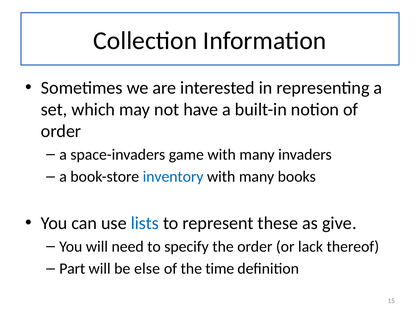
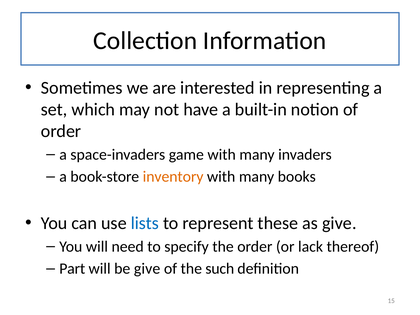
inventory colour: blue -> orange (173, 177)
be else: else -> give (147, 269)
time: time -> such (220, 269)
